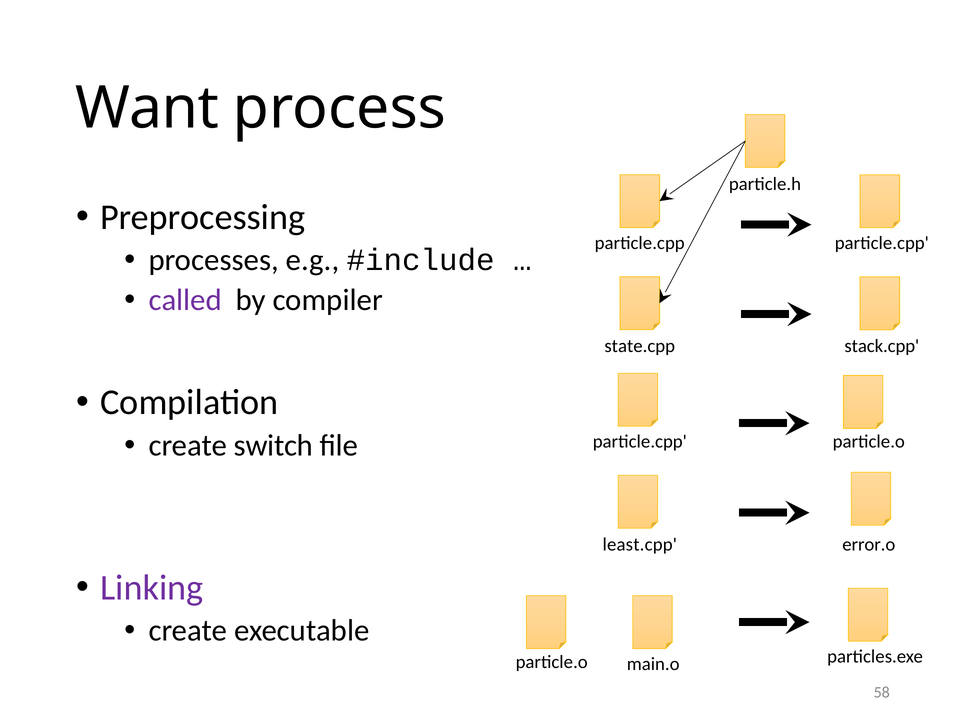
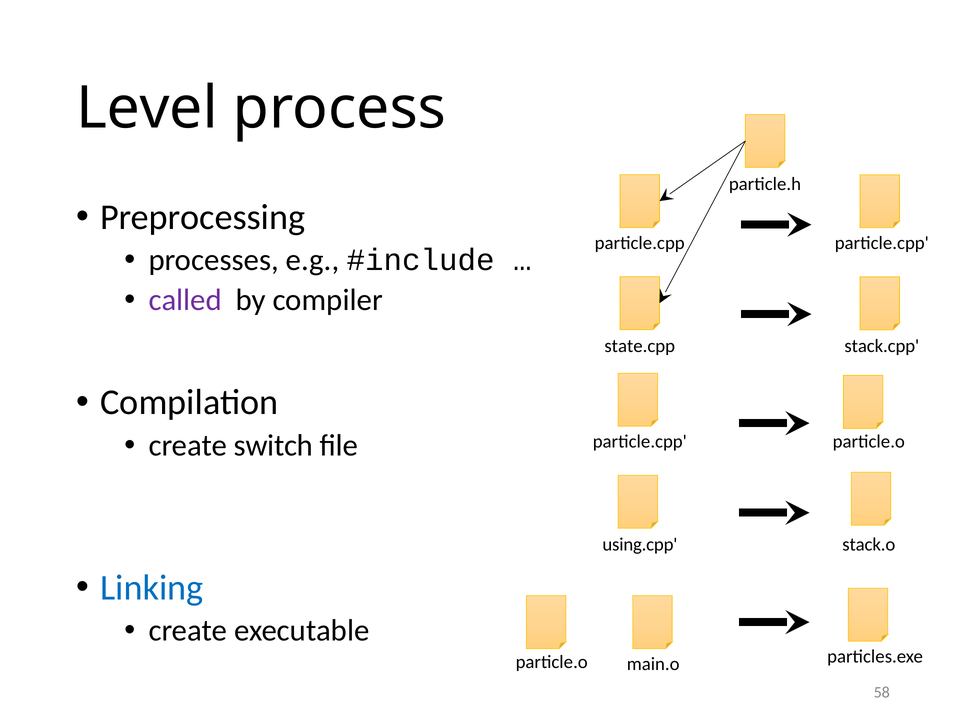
Want: Want -> Level (147, 108)
least.cpp: least.cpp -> using.cpp (640, 544)
error.o: error.o -> stack.o (869, 544)
Linking colour: purple -> blue (152, 587)
